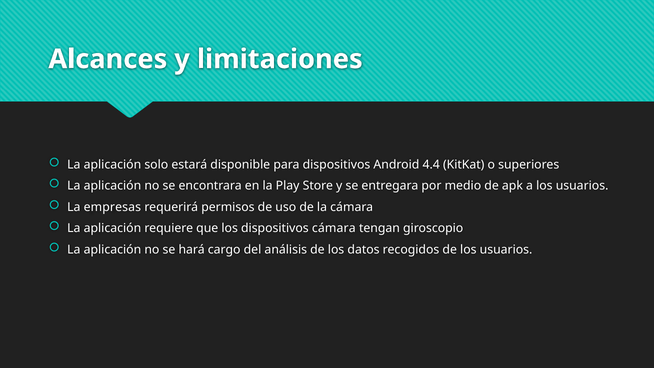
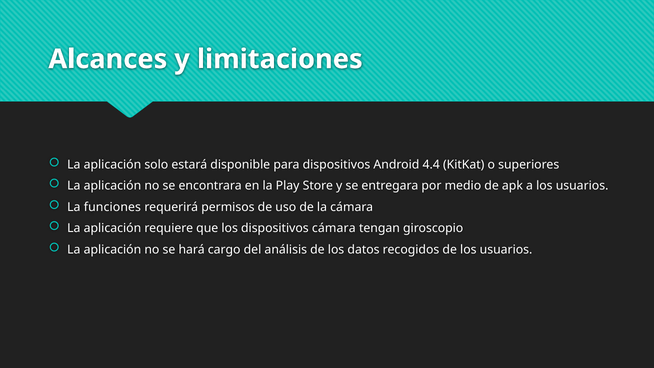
empresas: empresas -> funciones (112, 207)
